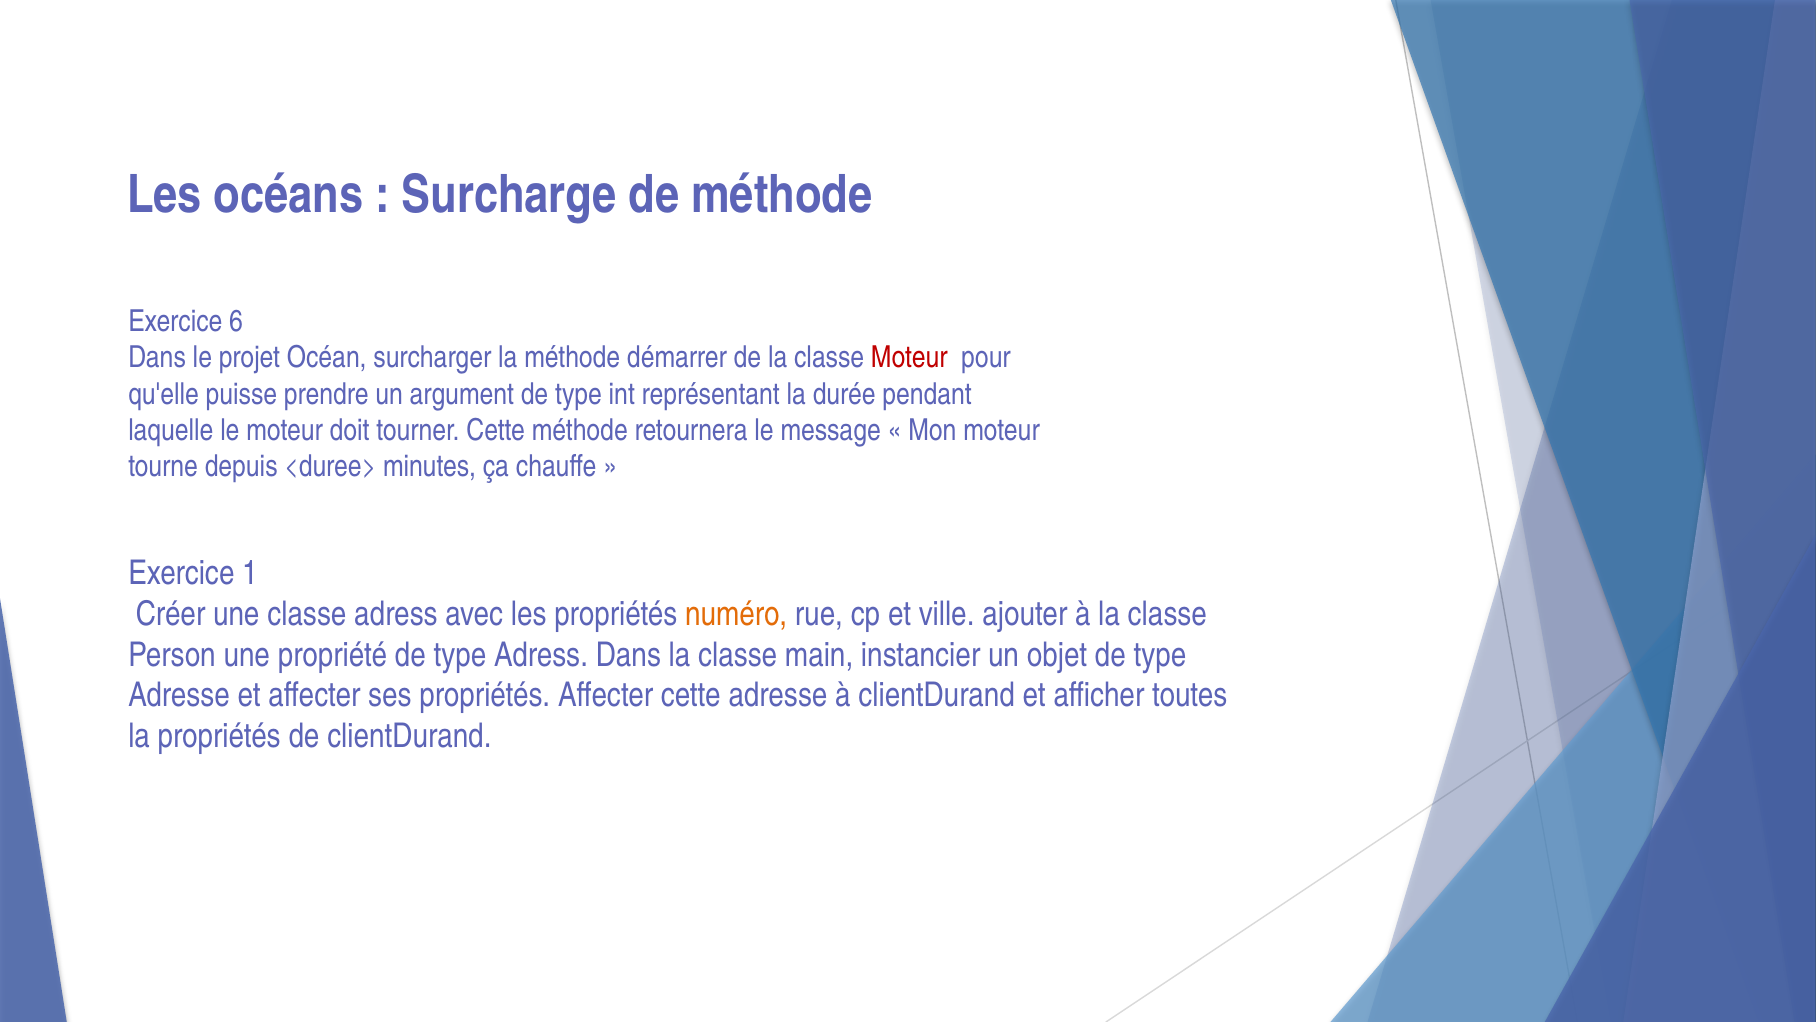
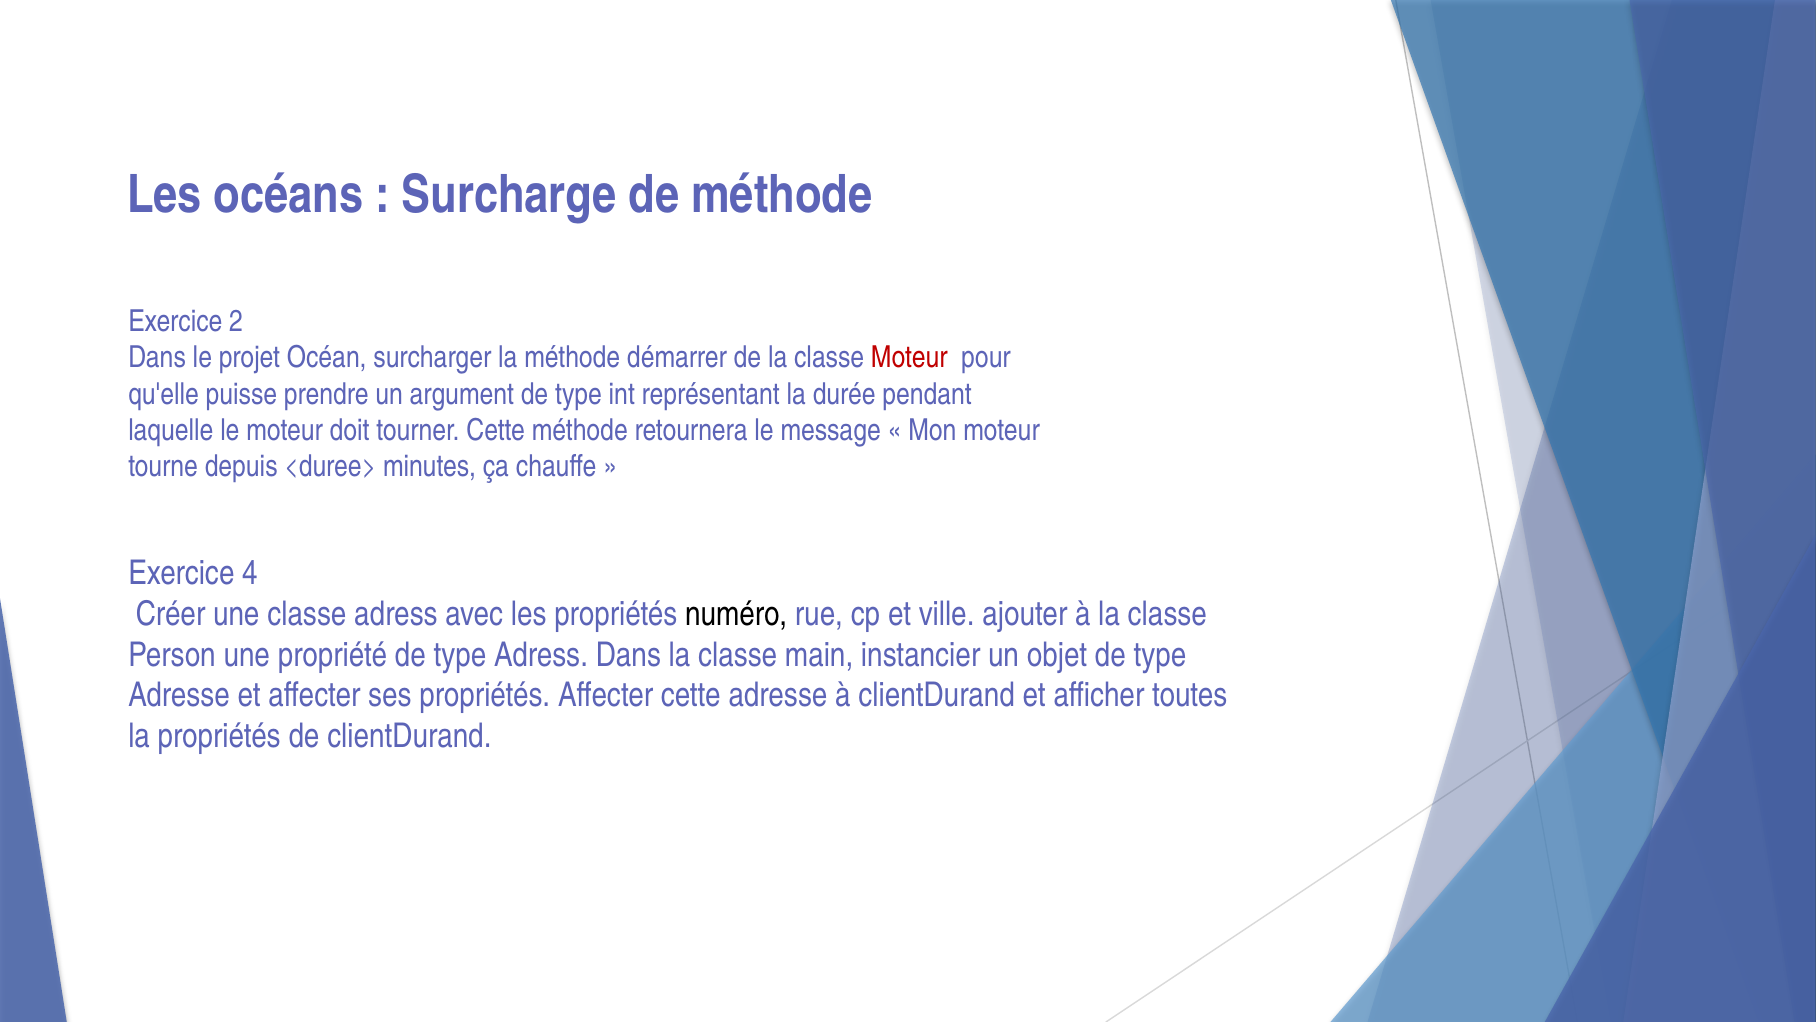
6: 6 -> 2 (236, 321)
1: 1 -> 4 (250, 573)
numéro colour: orange -> black (736, 614)
